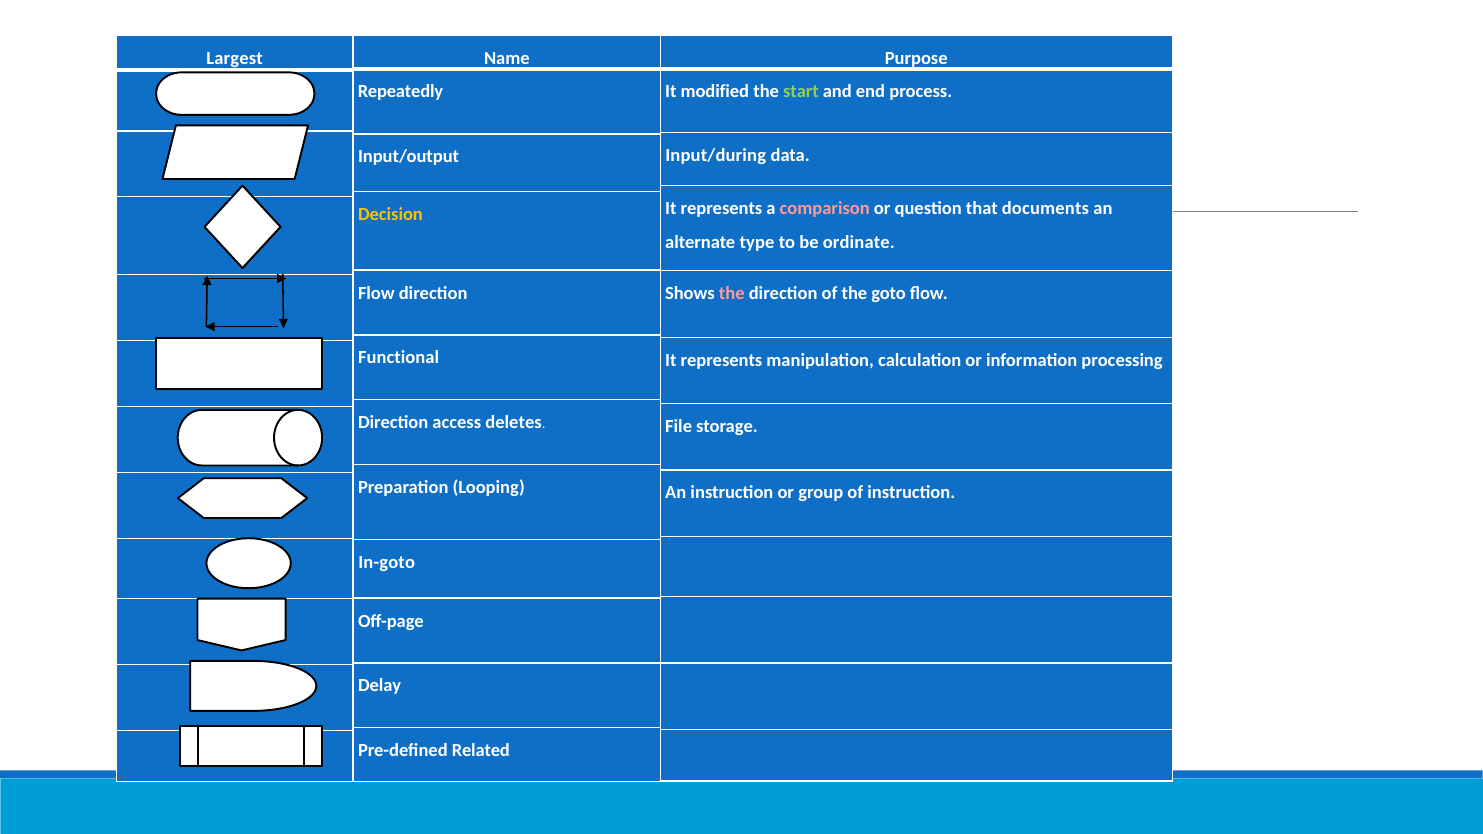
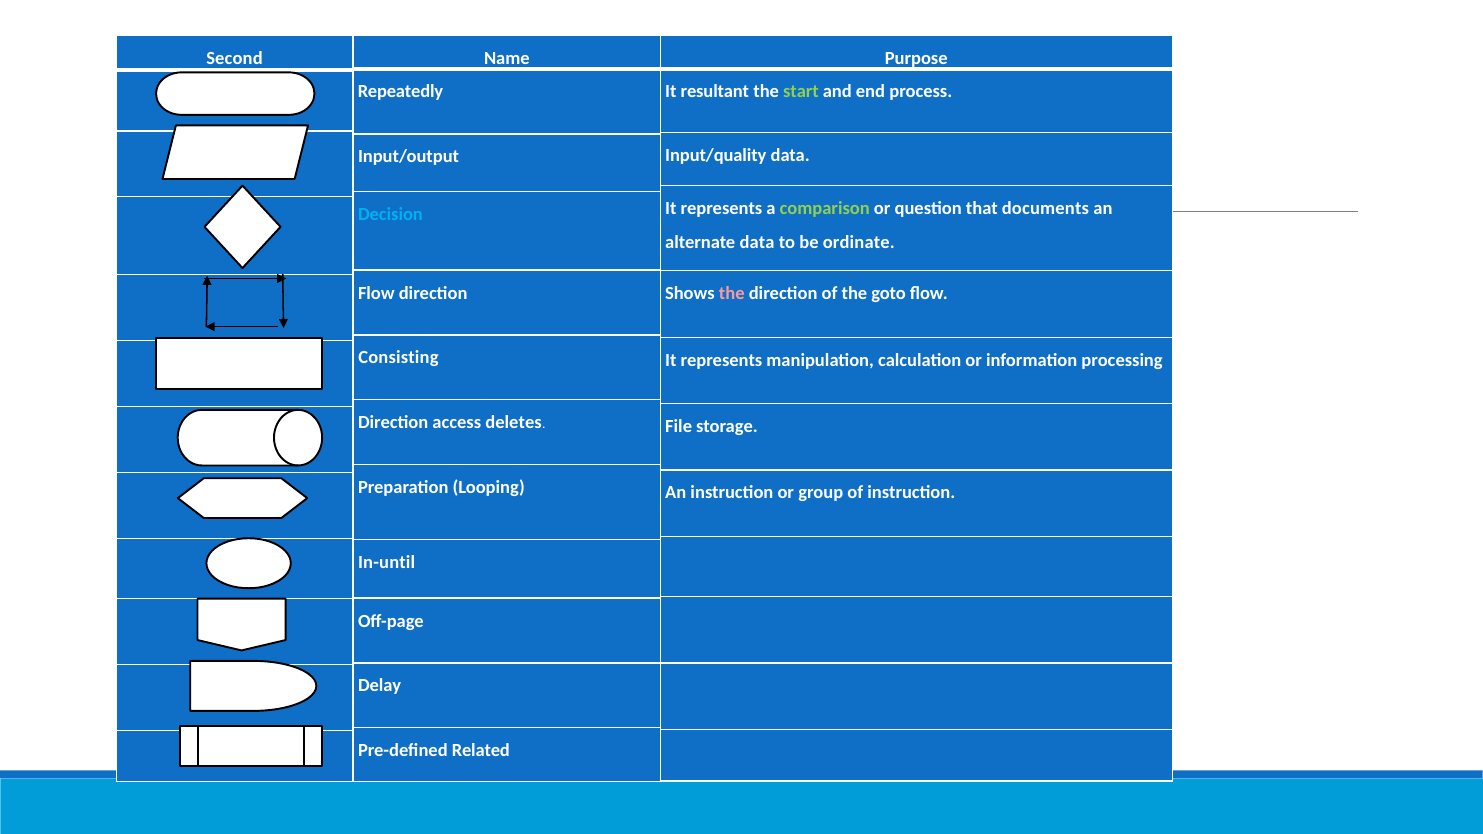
Largest: Largest -> Second (235, 59)
modified: modified -> resultant (715, 92)
Input/during: Input/during -> Input/quality (716, 155)
comparison colour: pink -> light green (825, 208)
Decision colour: yellow -> light blue (390, 215)
alternate type: type -> data (757, 242)
Functional: Functional -> Consisting (398, 358)
In-goto: In-goto -> In-until (387, 562)
